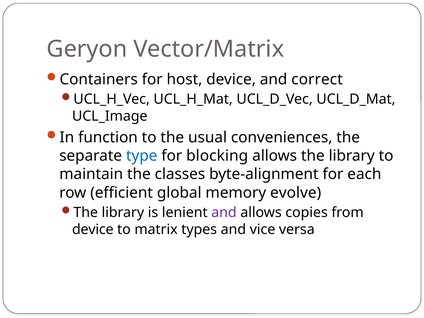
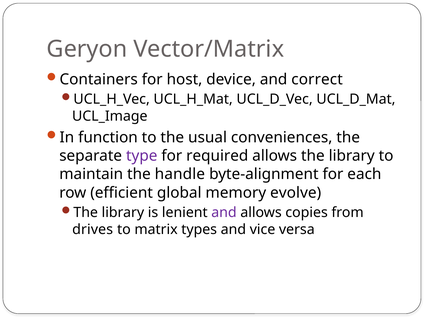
type colour: blue -> purple (142, 156)
blocking: blocking -> required (217, 156)
classes: classes -> handle (180, 174)
device: device -> drives (93, 229)
